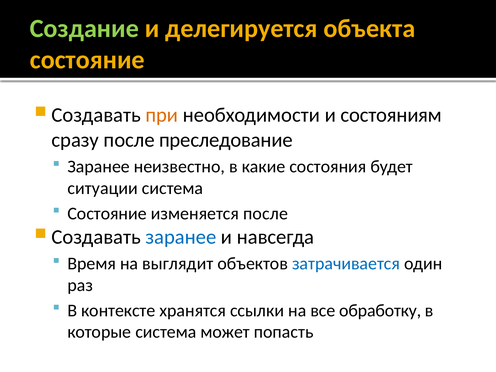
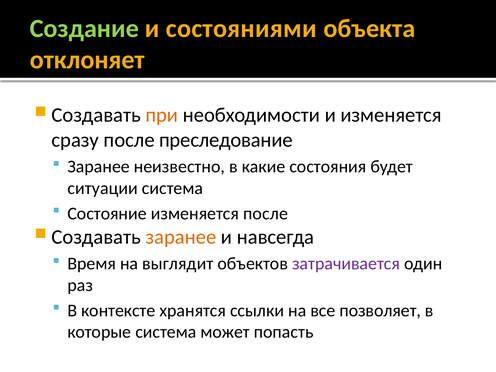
делегируется: делегируется -> состояниями (241, 29)
состояние: состояние -> отклоняет (87, 60)
и состояниям: состояниям -> изменяется (391, 115)
заранее colour: blue -> orange (181, 237)
затрачивается colour: blue -> purple (346, 264)
обработку: обработку -> позволяет (380, 311)
